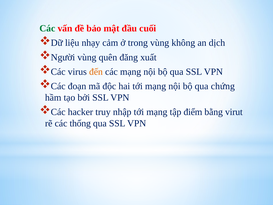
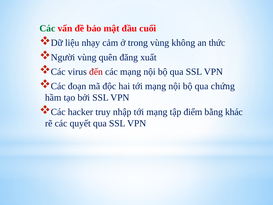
dịch: dịch -> thức (217, 43)
đến colour: orange -> red (96, 72)
virut: virut -> khác (234, 112)
thống: thống -> quyết (80, 123)
